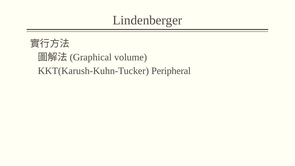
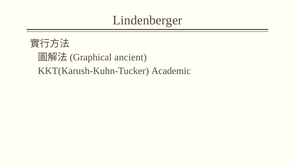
volume: volume -> ancient (131, 57)
Peripheral: Peripheral -> Academic (171, 71)
